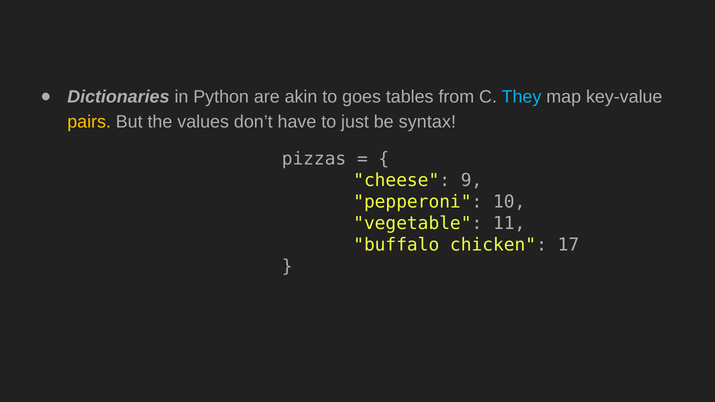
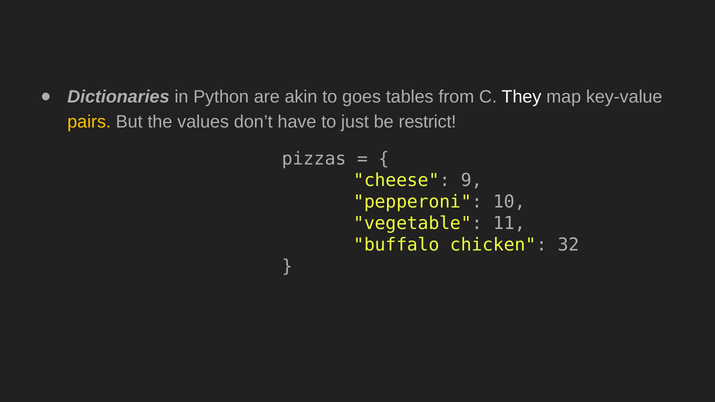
They colour: light blue -> white (521, 97)
syntax: syntax -> restrict (427, 122)
17: 17 -> 32 (568, 245)
